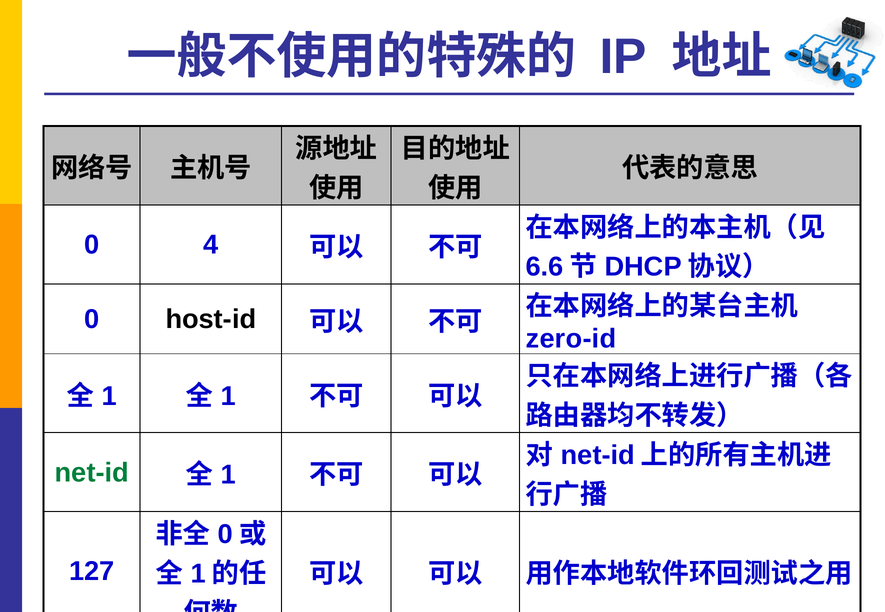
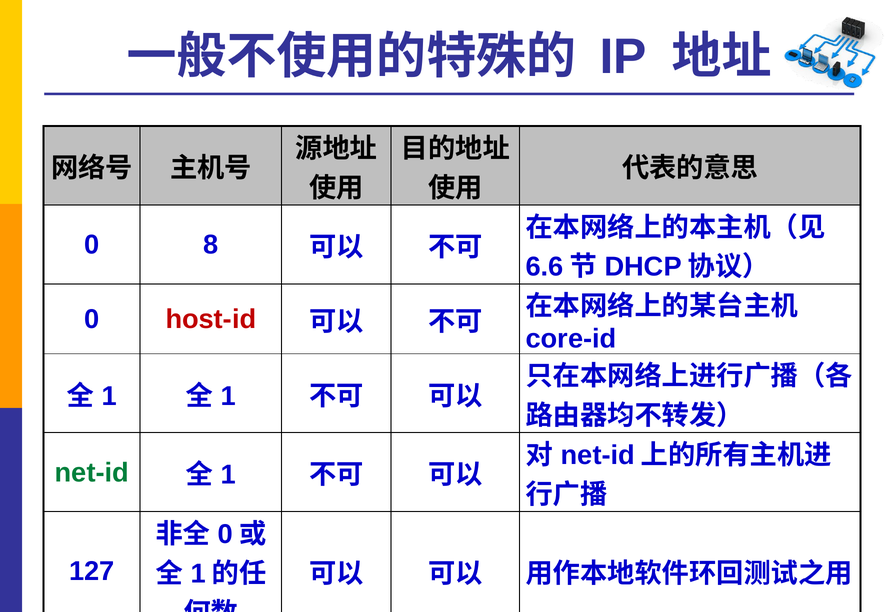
4: 4 -> 8 (211, 245)
host-id colour: black -> red (211, 320)
zero-id: zero-id -> core-id (571, 339)
